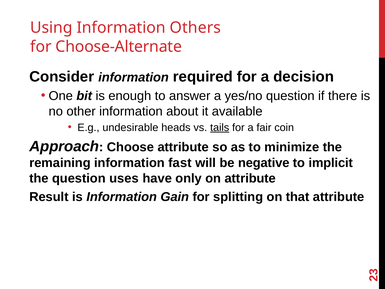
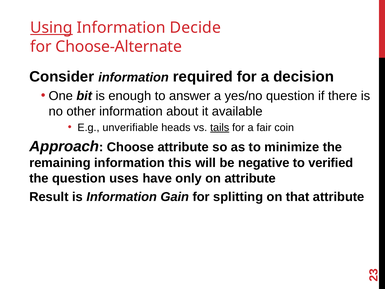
Using underline: none -> present (51, 28)
Others: Others -> Decide (195, 28)
undesirable: undesirable -> unverifiable (130, 127)
fast: fast -> this (180, 163)
implicit: implicit -> verified (331, 163)
